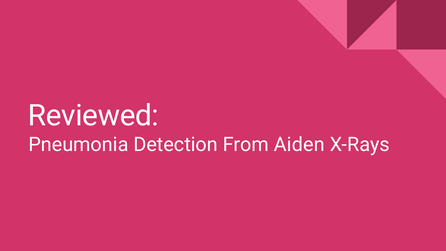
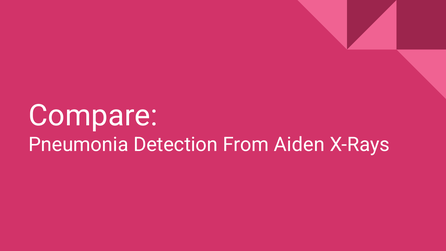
Reviewed: Reviewed -> Compare (93, 116)
